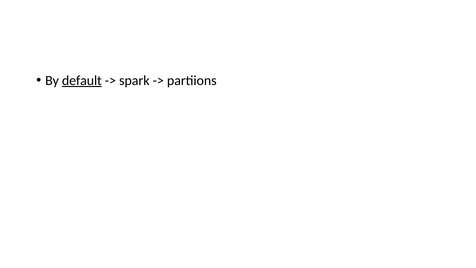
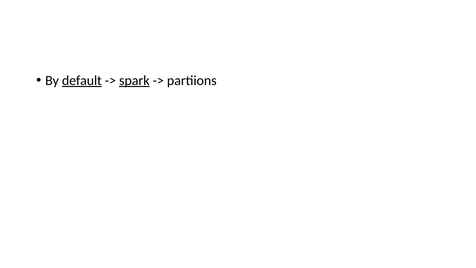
spark underline: none -> present (134, 80)
